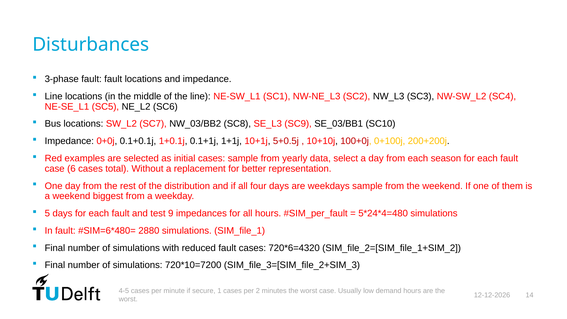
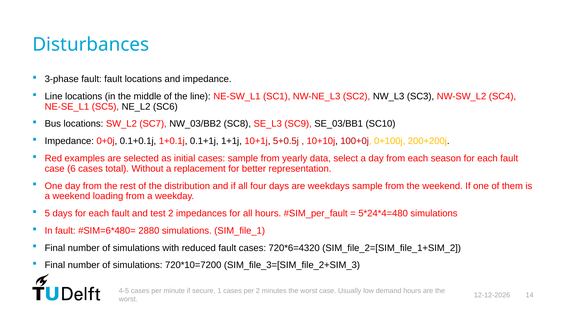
biggest: biggest -> loading (108, 196)
test 9: 9 -> 2 (171, 213)
